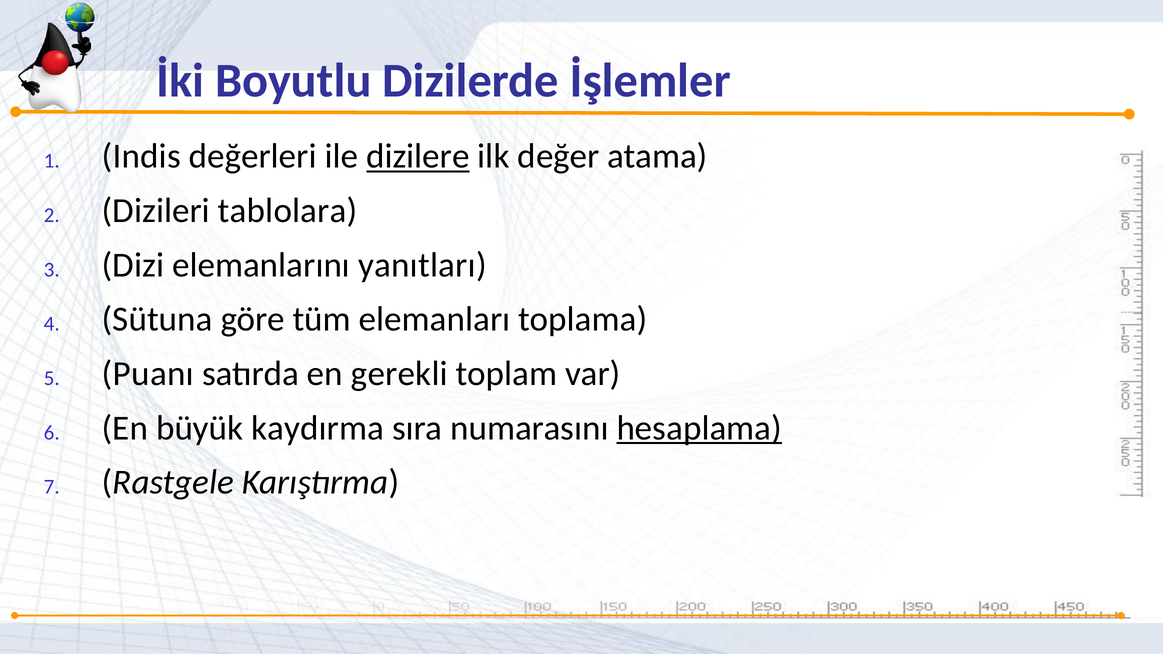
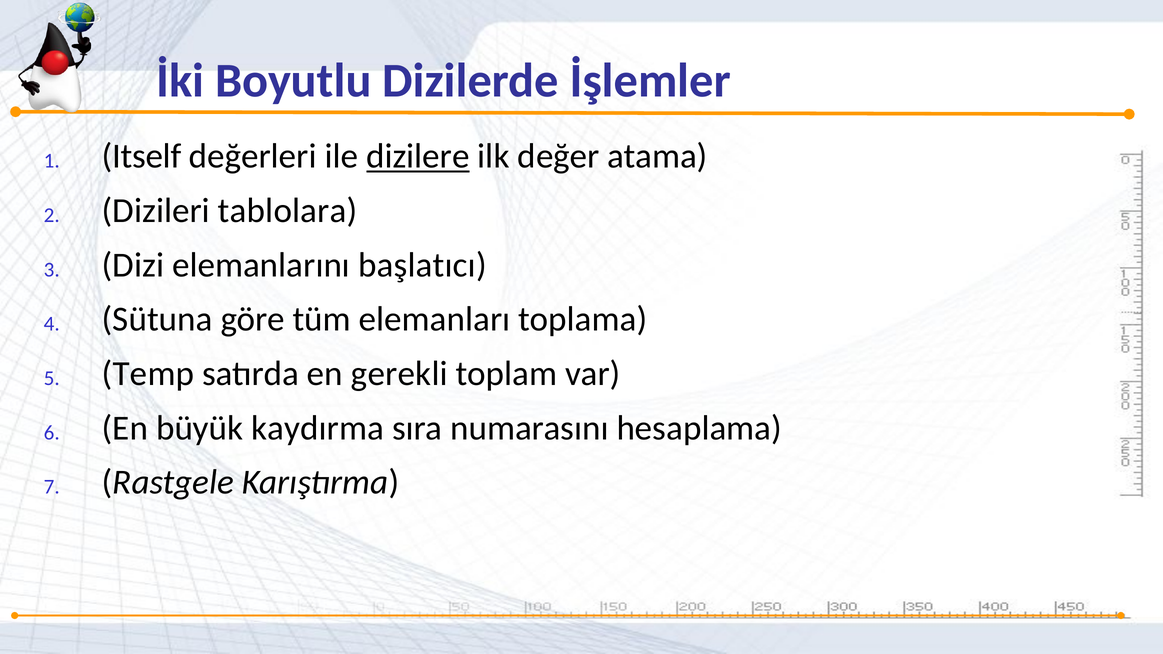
Indis: Indis -> Itself (142, 156)
yanıtları: yanıtları -> başlatıcı (422, 265)
Puanı: Puanı -> Temp (148, 374)
hesaplama underline: present -> none (699, 428)
